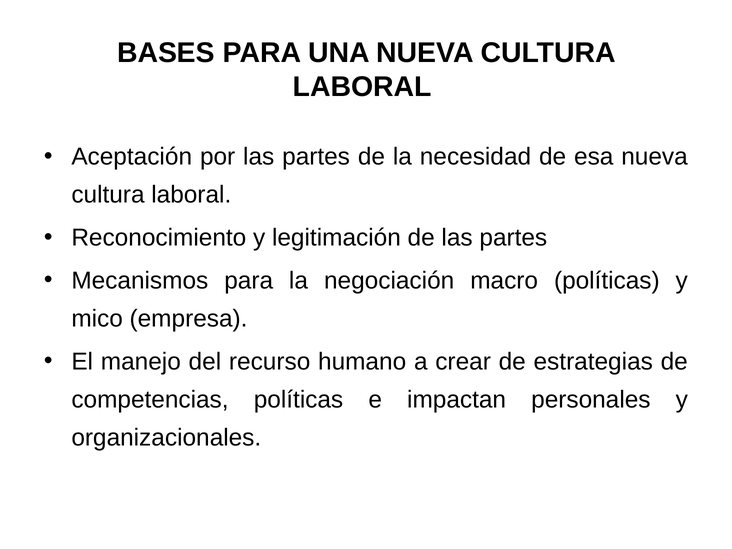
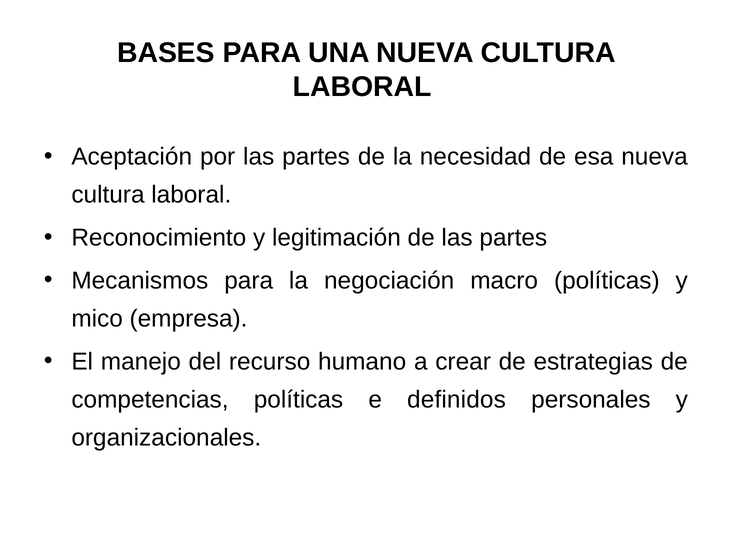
impactan: impactan -> definidos (457, 400)
